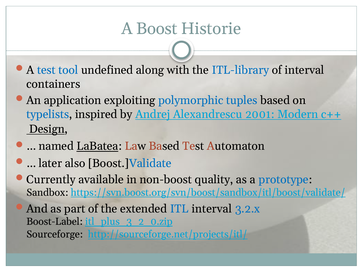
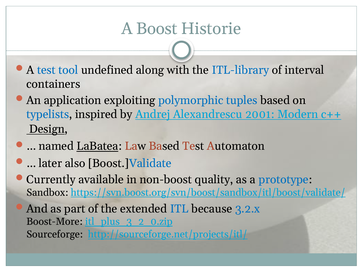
ITL interval: interval -> because (212, 209)
Boost-Label: Boost-Label -> Boost-More (55, 222)
